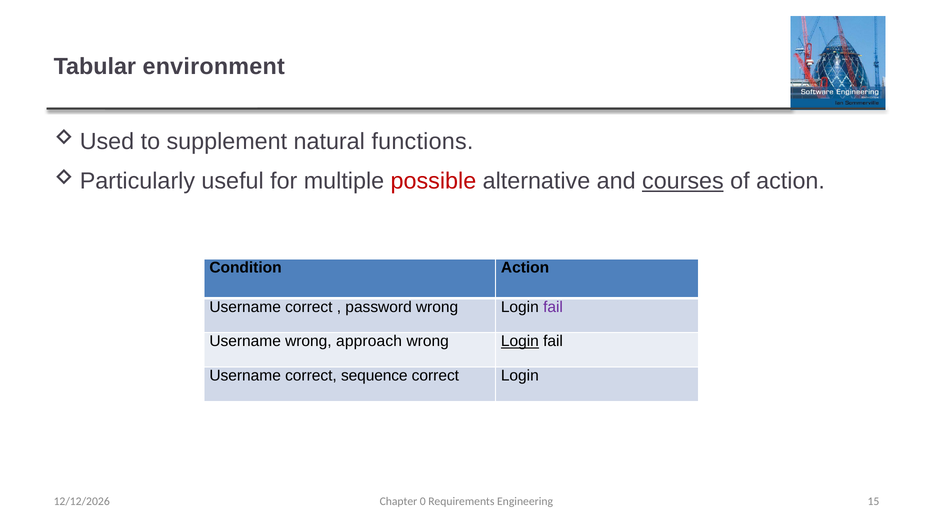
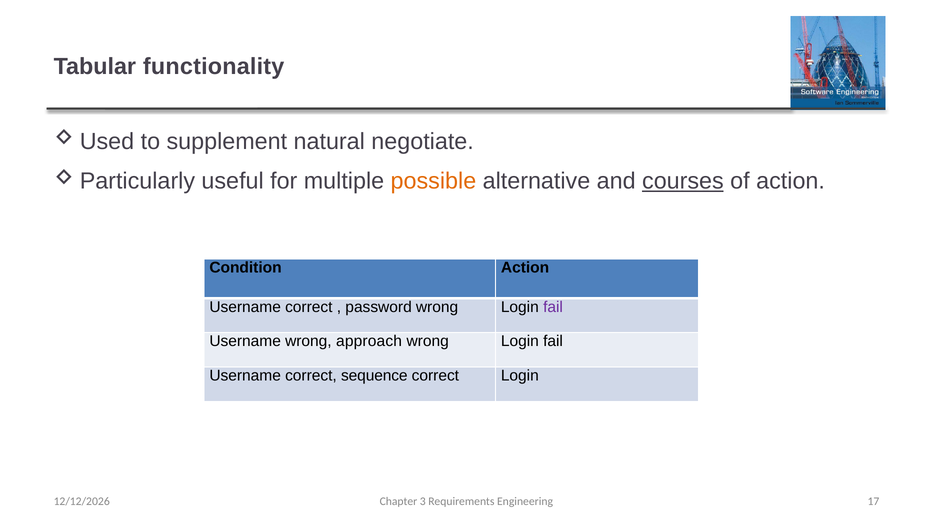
environment: environment -> functionality (214, 66)
functions: functions -> negotiate (423, 142)
possible colour: red -> orange (433, 181)
Login underline: present -> none (520, 341)
0: 0 -> 3 (423, 501)
15: 15 -> 17 (873, 501)
